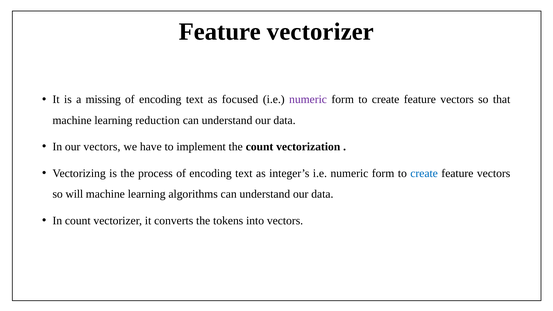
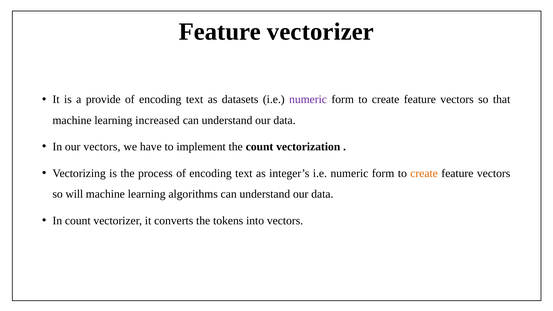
missing: missing -> provide (103, 100)
focused: focused -> datasets (240, 100)
reduction: reduction -> increased (157, 120)
create colour: blue -> orange (424, 173)
